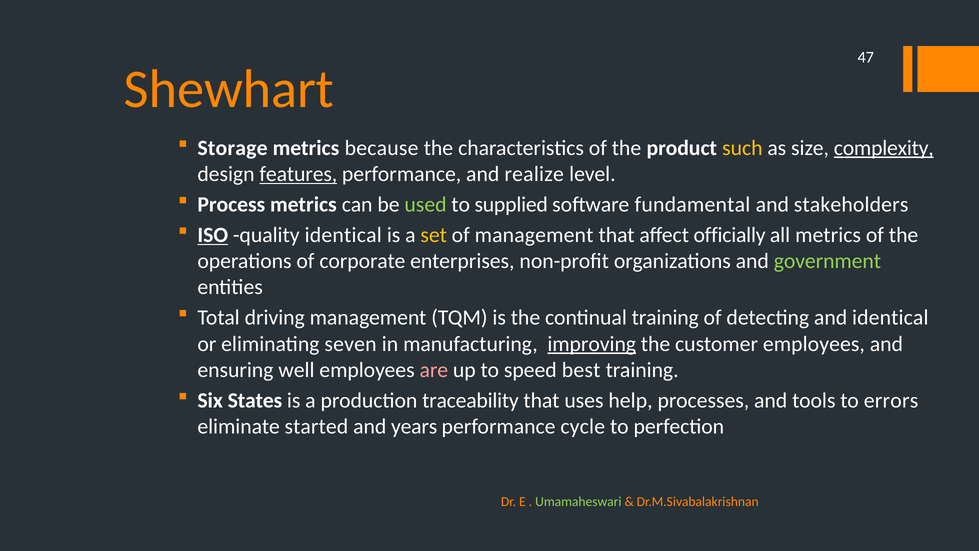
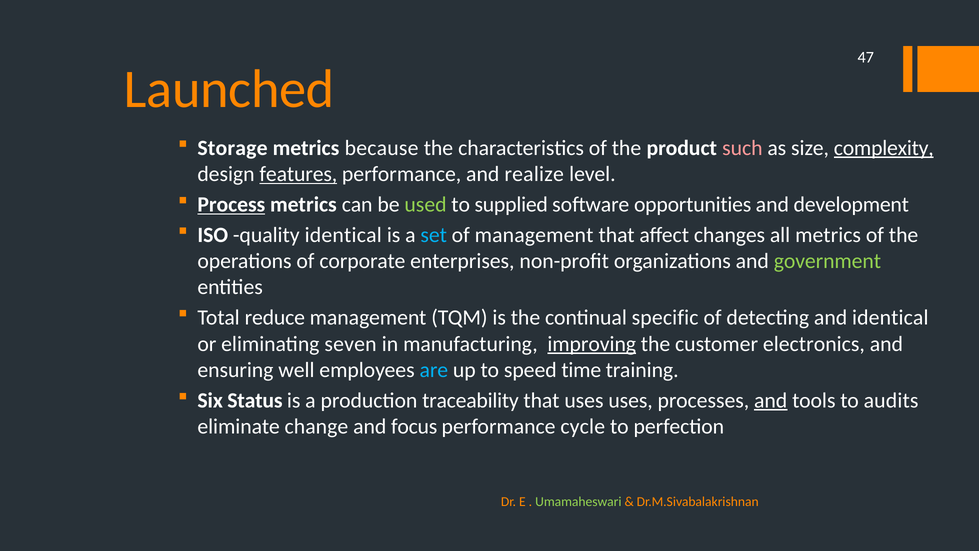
Shewhart: Shewhart -> Launched (229, 89)
such colour: yellow -> pink (742, 148)
Process underline: none -> present (231, 205)
fundamental: fundamental -> opportunities (693, 205)
stakeholders: stakeholders -> development (851, 205)
ISO underline: present -> none (213, 235)
set colour: yellow -> light blue (434, 235)
officially: officially -> changes (730, 235)
driving: driving -> reduce (275, 318)
continual training: training -> specific (665, 318)
customer employees: employees -> electronics (814, 344)
are colour: pink -> light blue (434, 370)
best: best -> time (581, 370)
States: States -> Status (255, 400)
uses help: help -> uses (631, 400)
and underline: none -> present (771, 400)
errors: errors -> audits (891, 400)
started: started -> change (316, 426)
years: years -> focus (414, 426)
